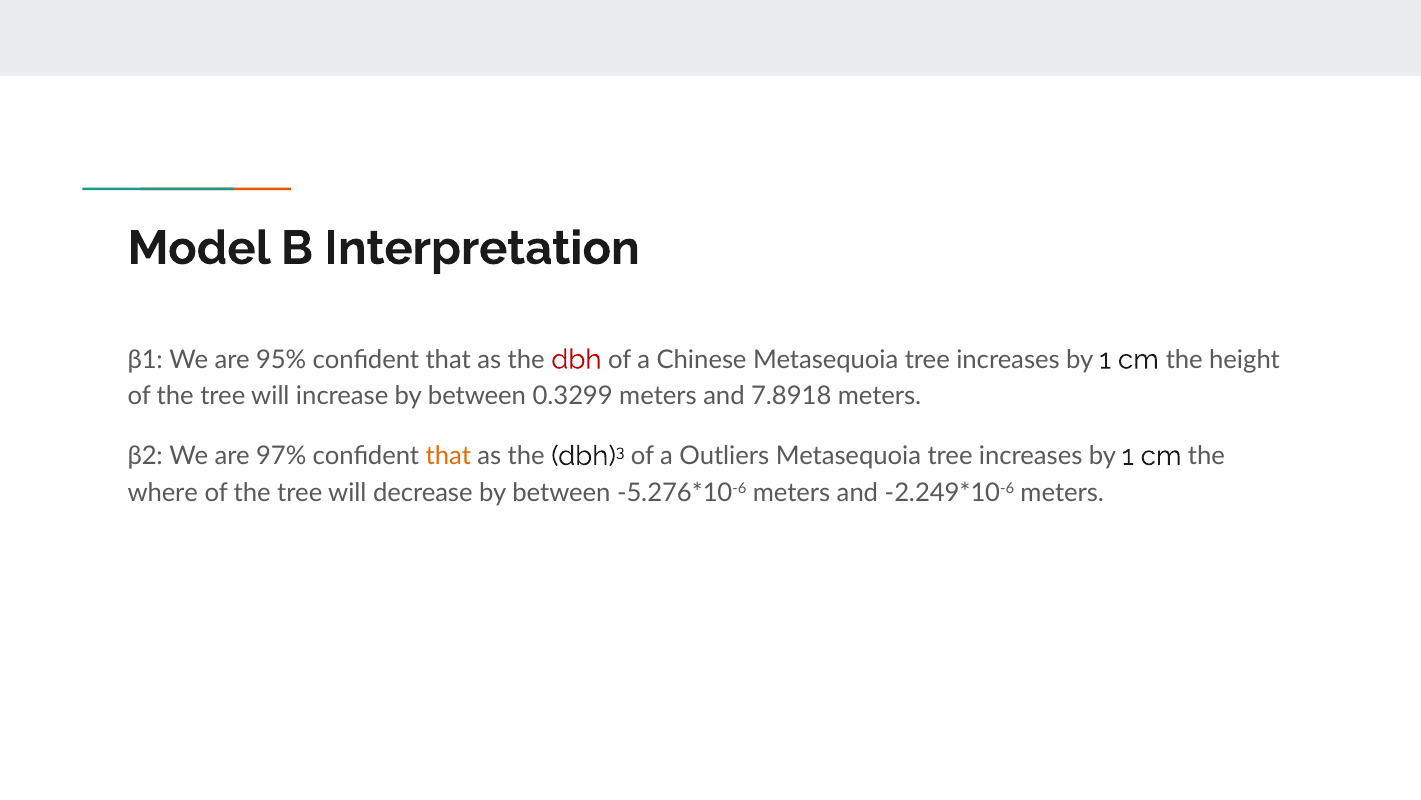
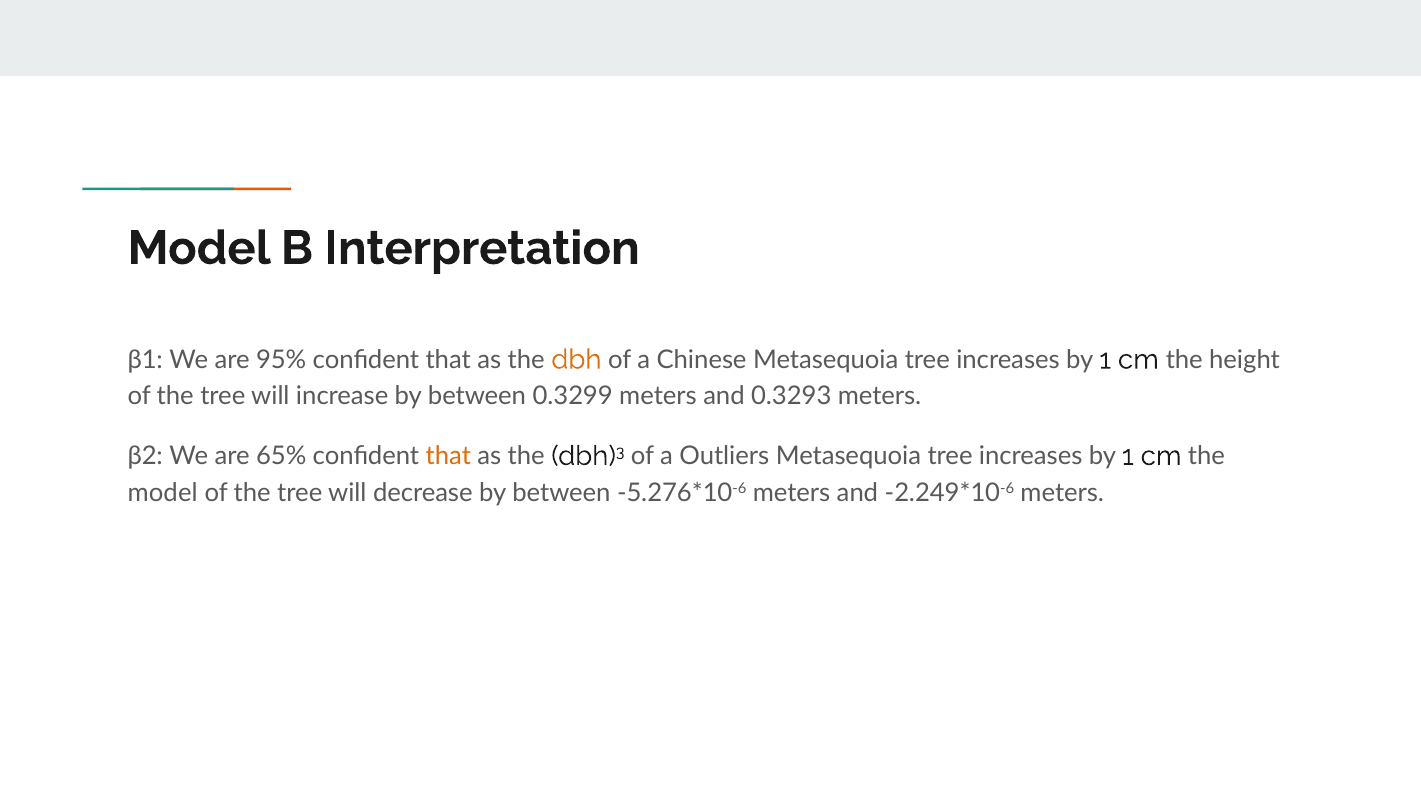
dbh colour: red -> orange (576, 359)
7.8918: 7.8918 -> 0.3293 (791, 396)
97%: 97% -> 65% (281, 456)
where: where -> model (163, 492)
